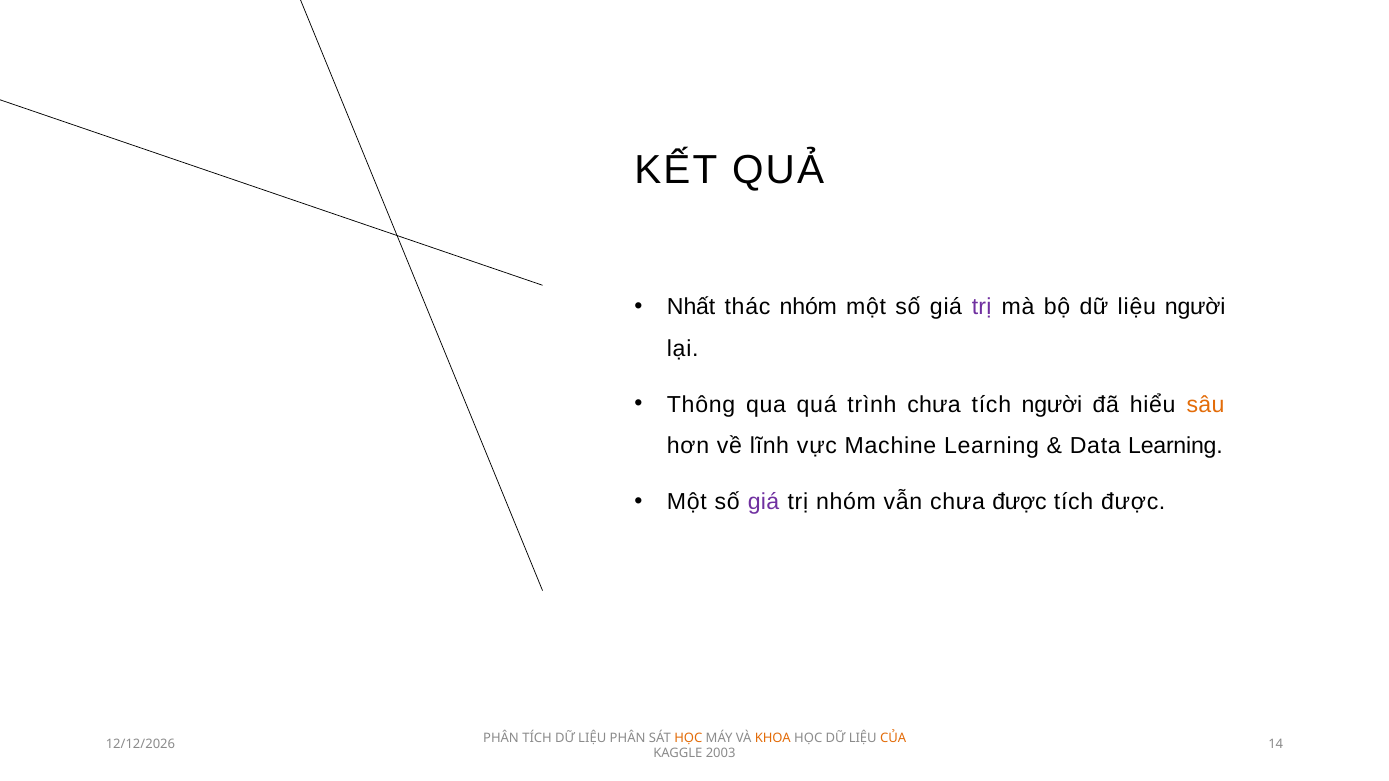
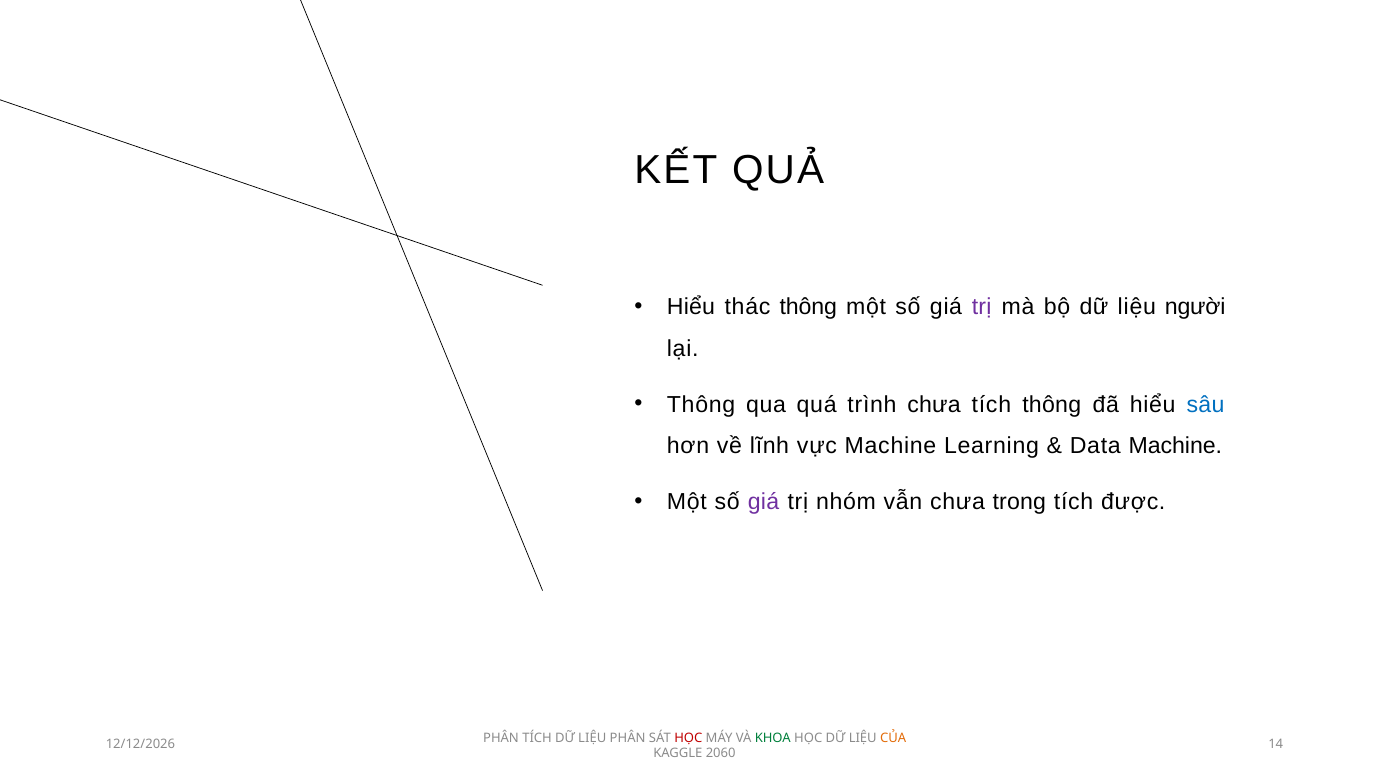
Nhất: Nhất -> Hiểu (691, 307)
thác nhóm: nhóm -> thông (808, 307)
tích người: người -> thông (1052, 405)
sâu colour: orange -> blue (1206, 405)
Data Learning: Learning -> Machine (1175, 446)
chưa được: được -> trong (1019, 502)
HỌC colour: orange -> red (688, 738)
KHOA colour: orange -> green (773, 738)
2003: 2003 -> 2060 (721, 754)
